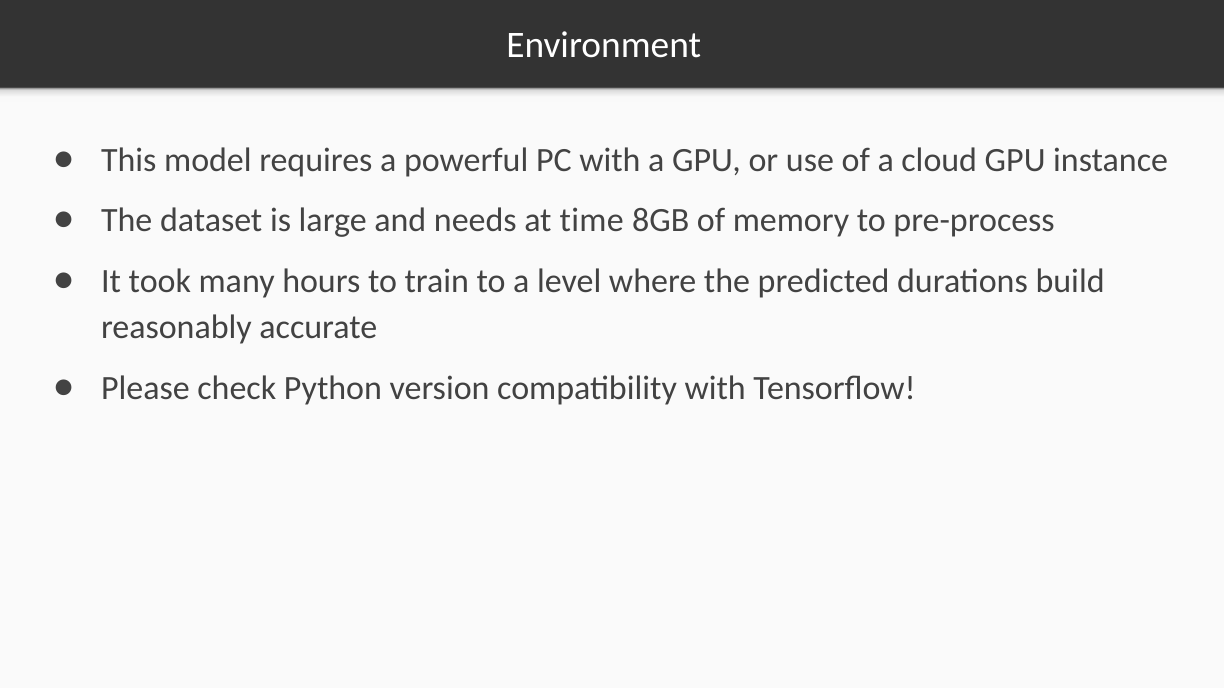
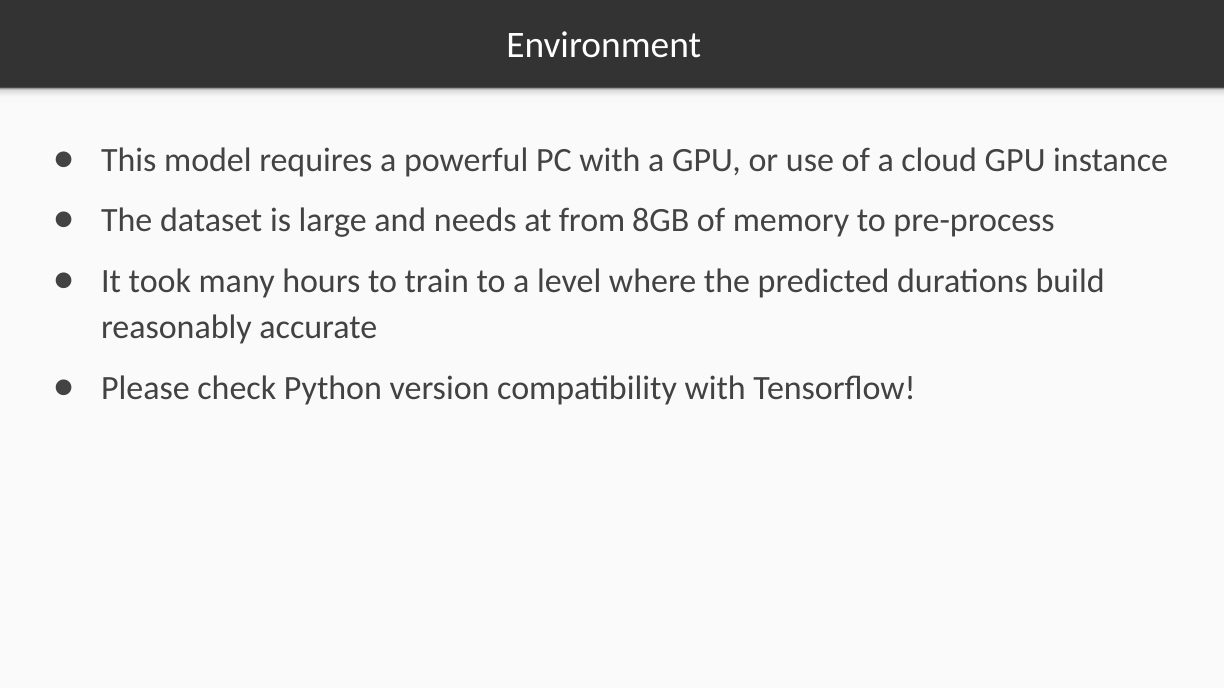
time: time -> from (592, 220)
